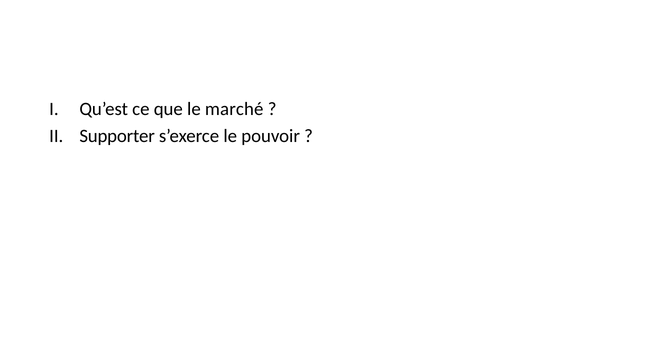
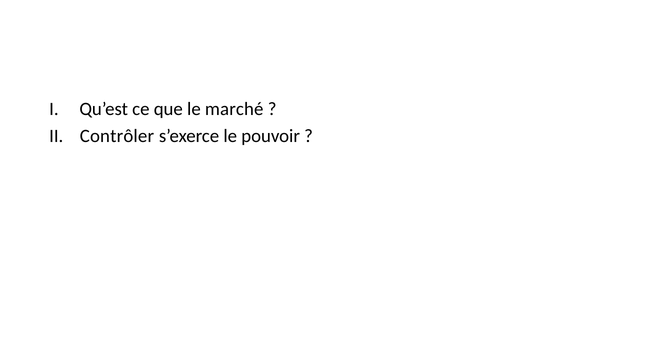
Supporter: Supporter -> Contrôler (117, 136)
